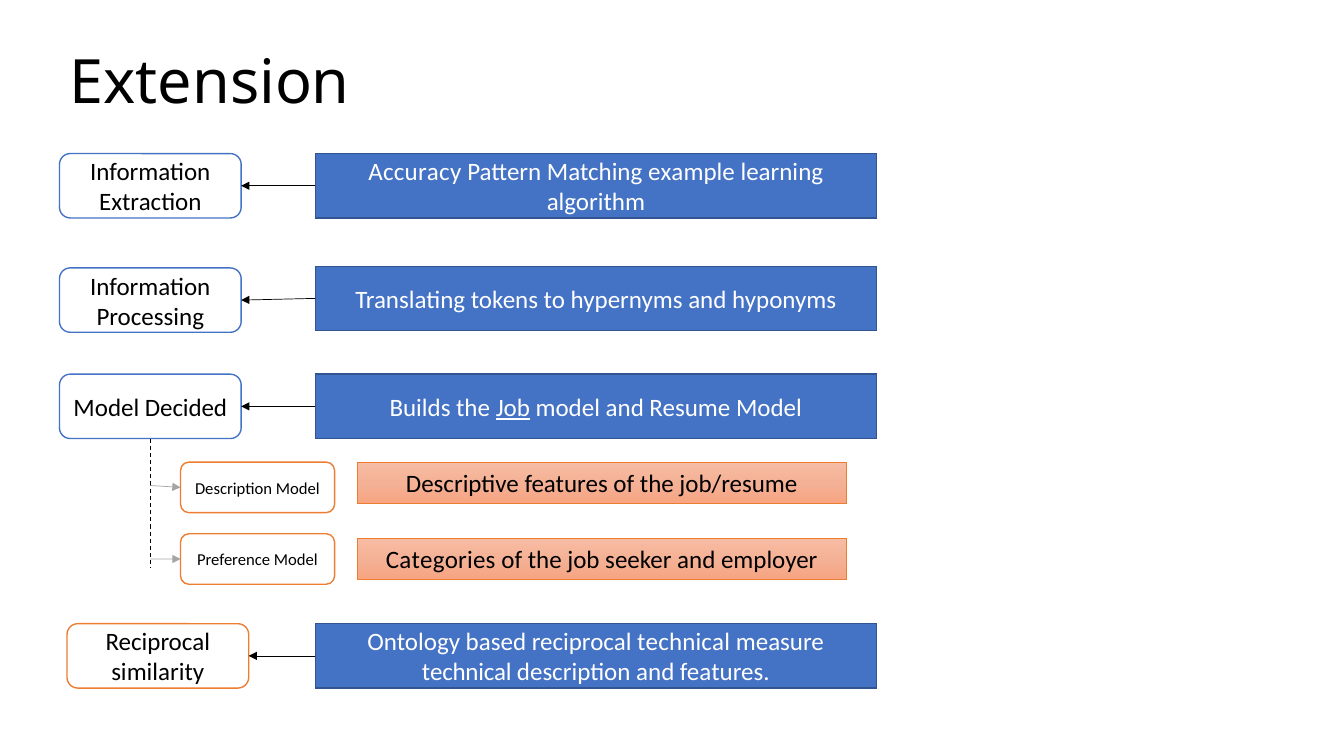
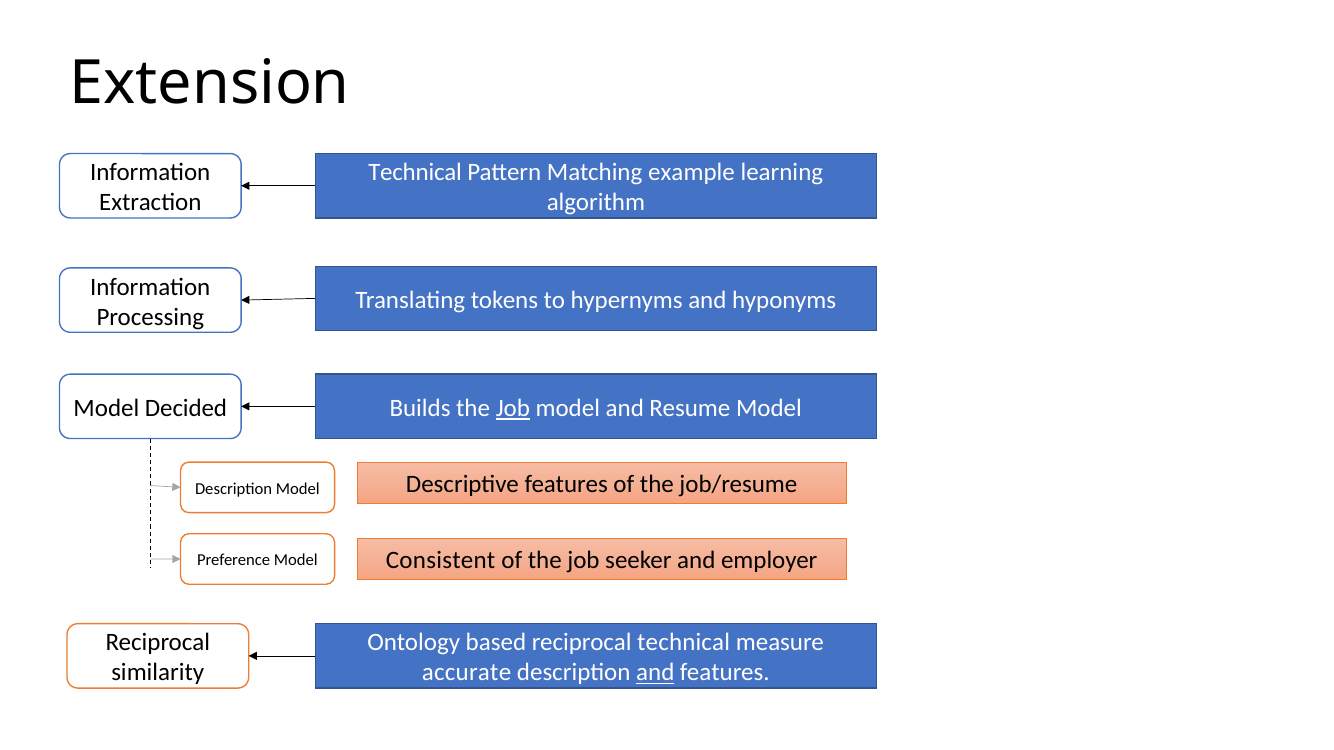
Accuracy: Accuracy -> Technical (415, 173)
Categories: Categories -> Consistent (441, 561)
technical: technical -> accurate (467, 673)
and underline: none -> present (655, 673)
